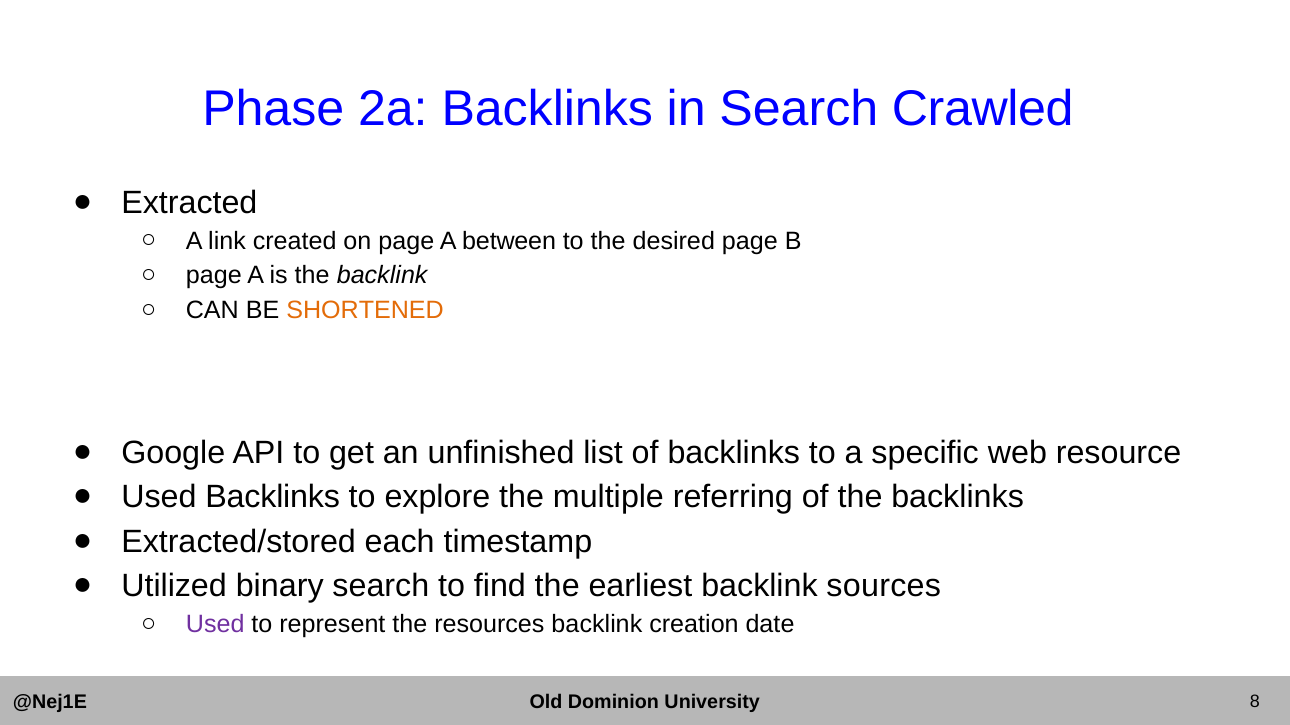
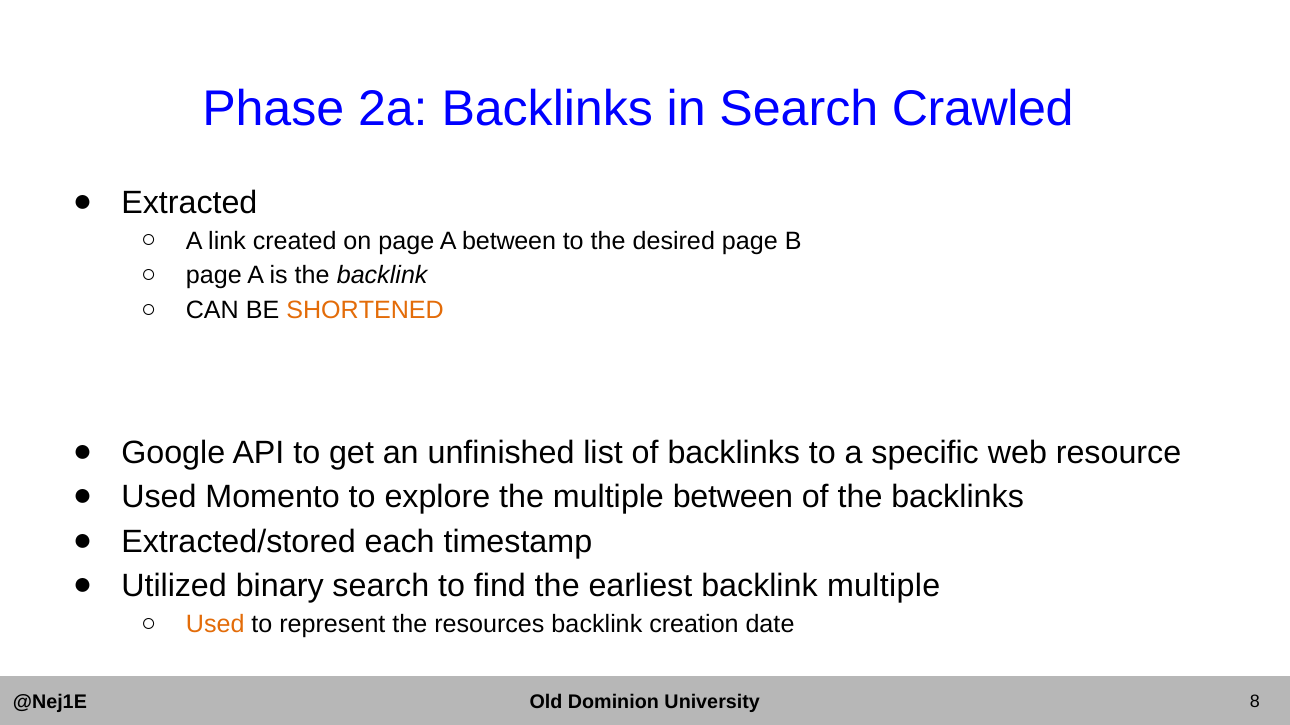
Used Backlinks: Backlinks -> Momento (273, 497)
multiple referring: referring -> between (733, 497)
backlink sources: sources -> multiple (884, 586)
Used colour: purple -> orange (215, 625)
